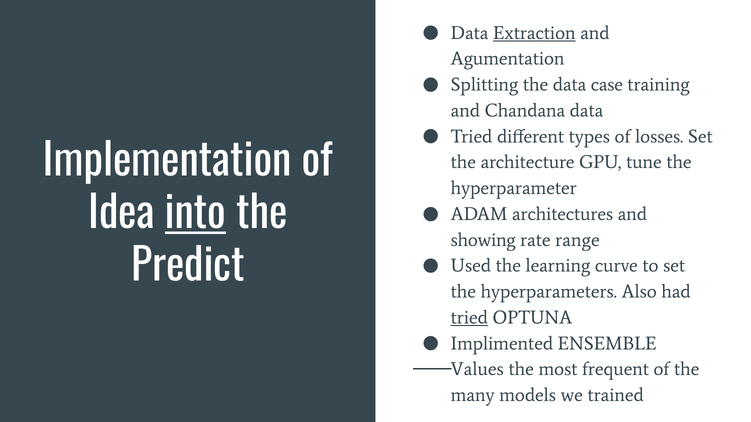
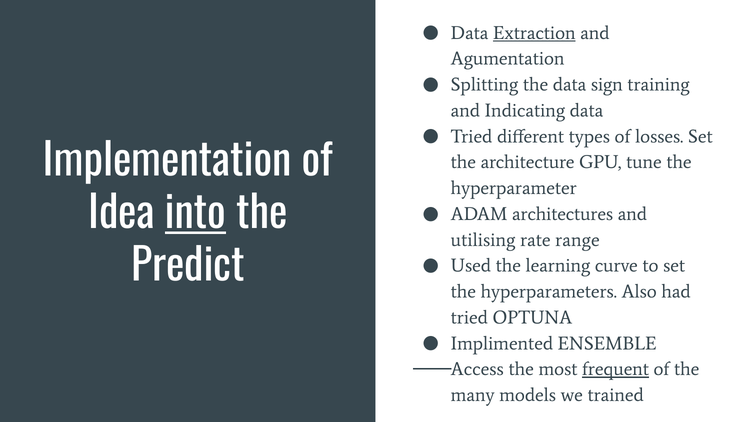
case: case -> sign (607, 85)
Chandana: Chandana -> Indicating (525, 111)
showing: showing -> utilising (483, 240)
tried underline: present -> none (469, 318)
Values: Values -> Access (477, 370)
frequent underline: none -> present (615, 370)
